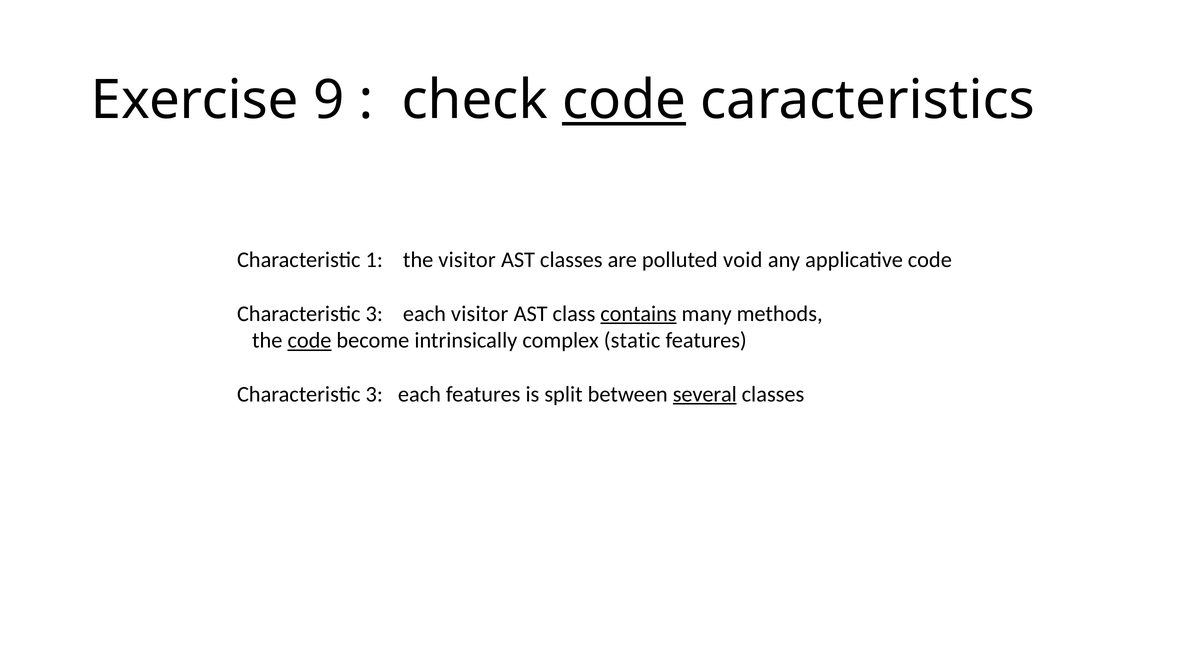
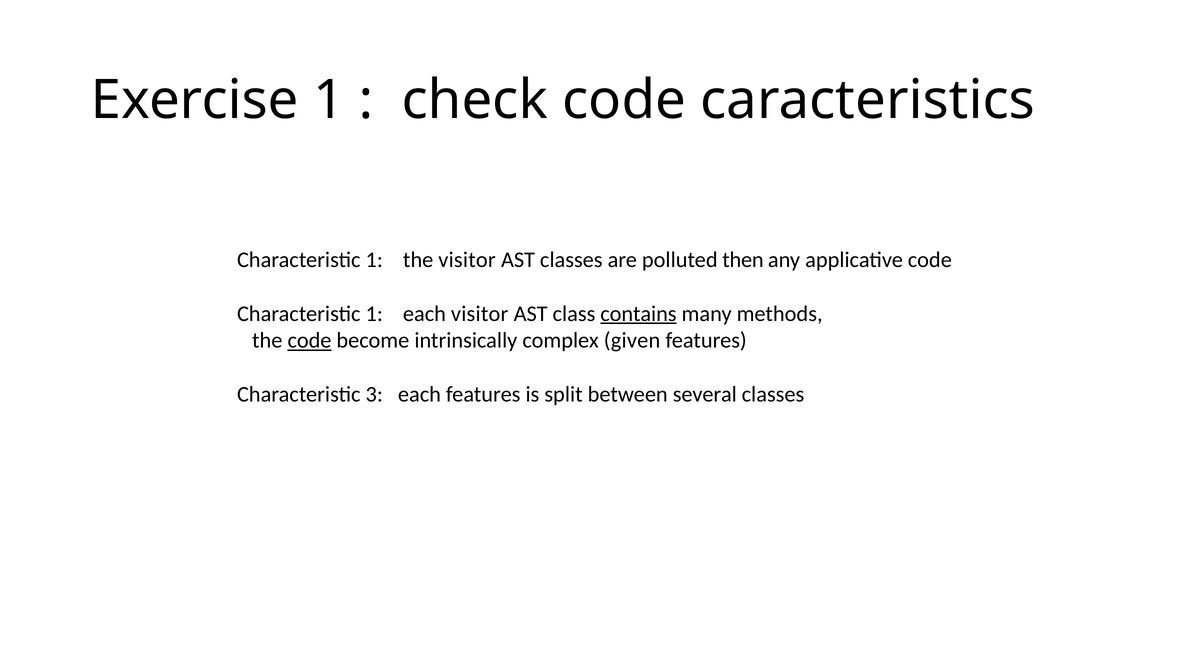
Exercise 9: 9 -> 1 (329, 100)
code underline: present -> none (624, 100)
void: void -> then (743, 260)
3: 3 -> 1 (374, 314)
static: static -> given (632, 341)
several underline: present -> none (705, 394)
